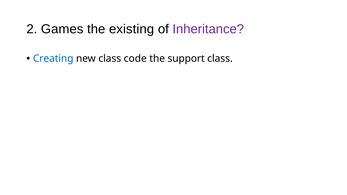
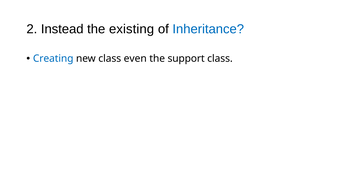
Games: Games -> Instead (62, 29)
Inheritance colour: purple -> blue (208, 29)
code: code -> even (135, 59)
